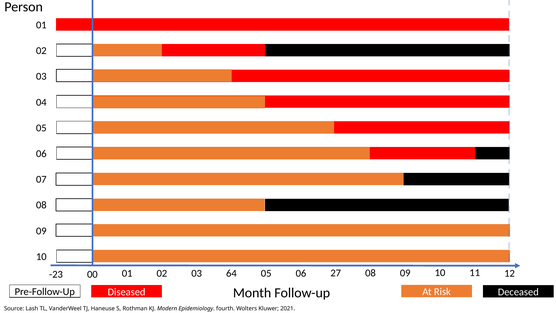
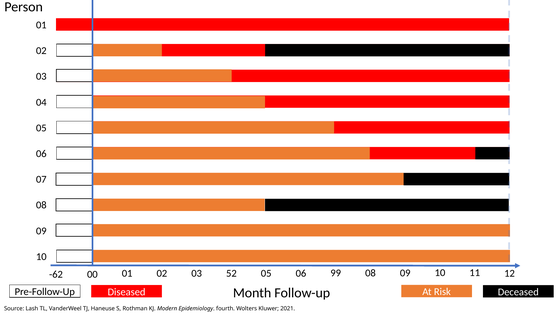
-23: -23 -> -62 (56, 274)
64: 64 -> 52 (231, 273)
27: 27 -> 99 (336, 273)
